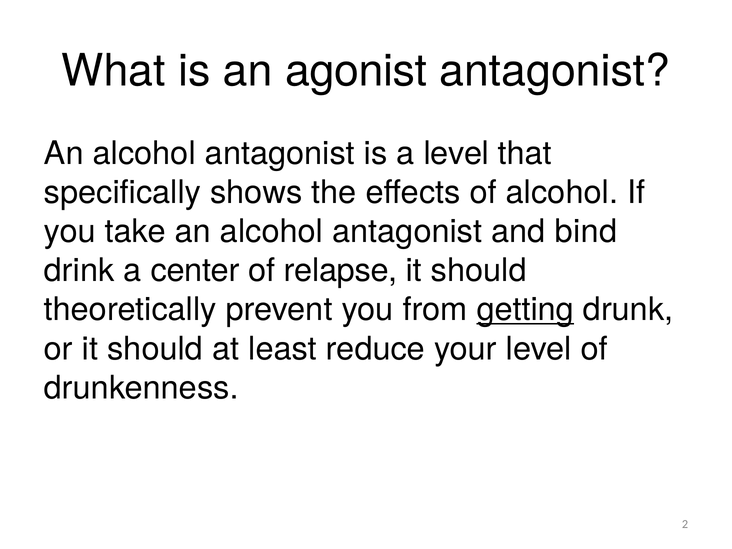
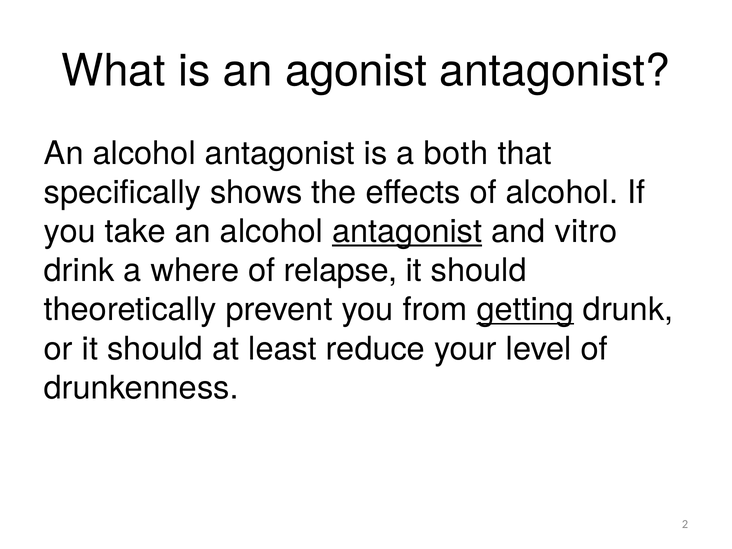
a level: level -> both (456, 154)
antagonist underline: none -> present (407, 232)
bind: bind -> vitro (586, 232)
center: center -> where (195, 271)
